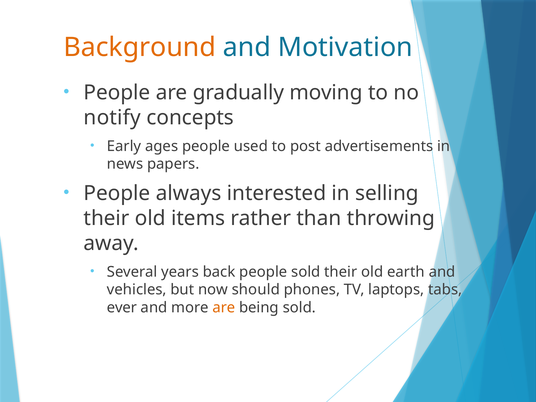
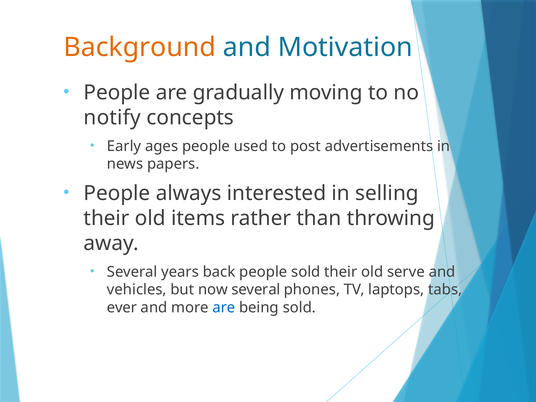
earth: earth -> serve (406, 272)
now should: should -> several (256, 290)
are colour: orange -> blue (224, 308)
